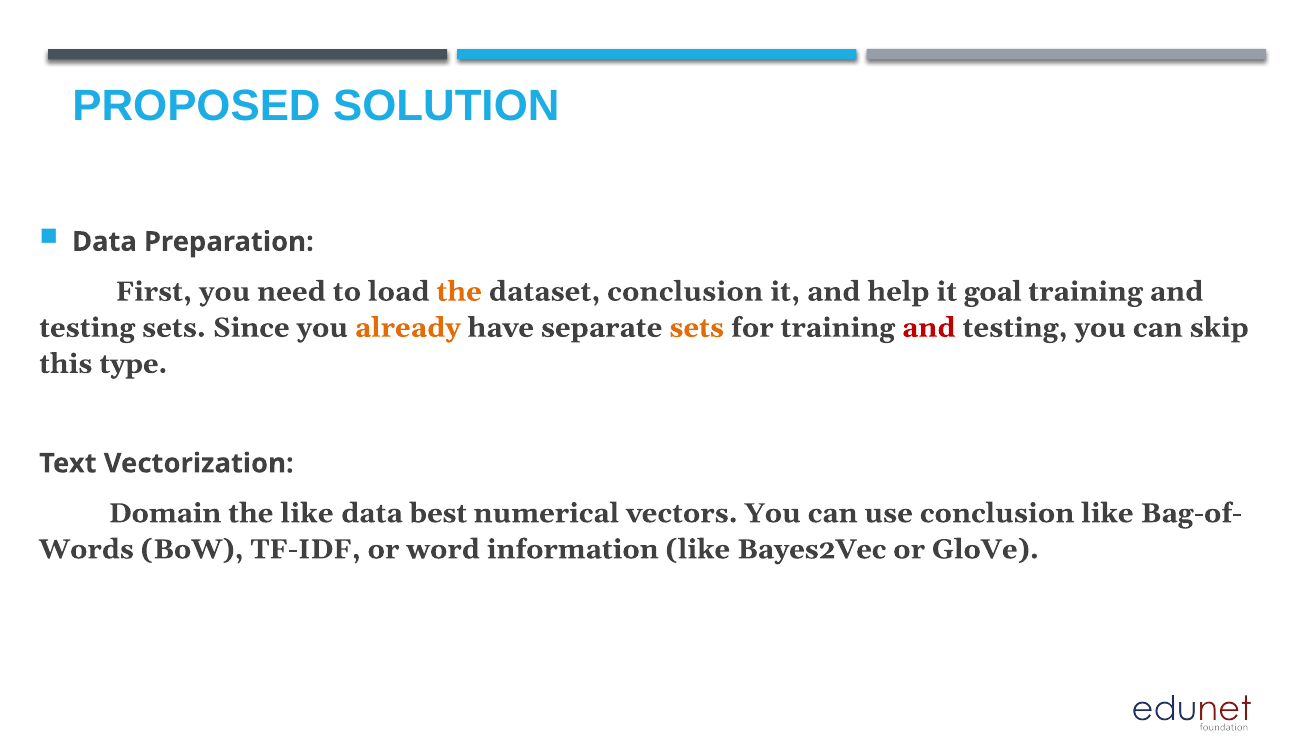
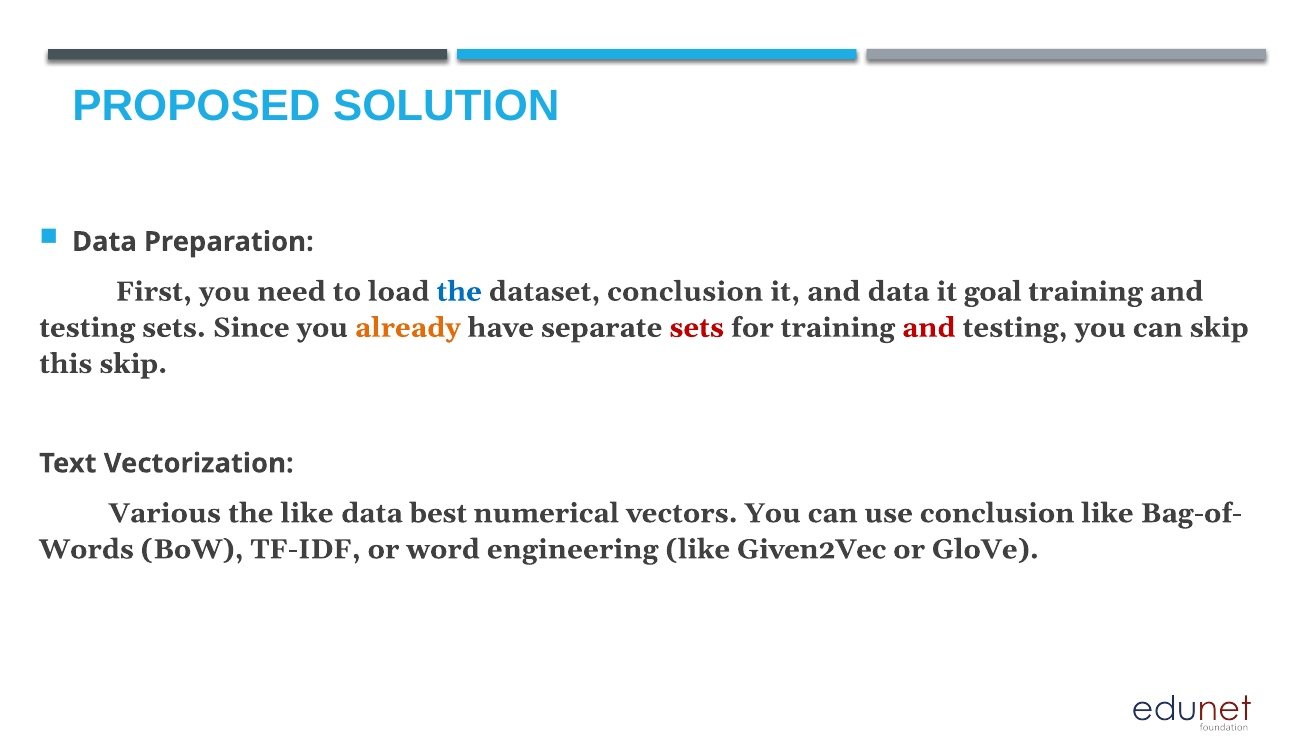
the colour: orange -> blue (459, 292)
and help: help -> data (898, 292)
sets colour: orange -> red (697, 328)
this type: type -> skip (133, 364)
Domain: Domain -> Various (165, 513)
information: information -> engineering (573, 549)
Bayes2Vec: Bayes2Vec -> Given2Vec (812, 549)
